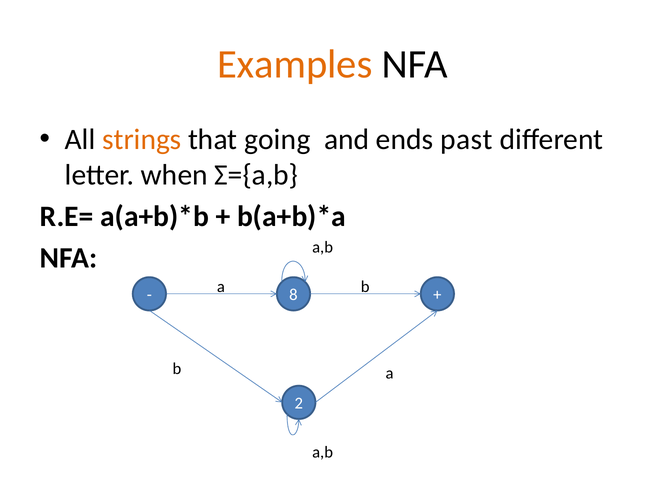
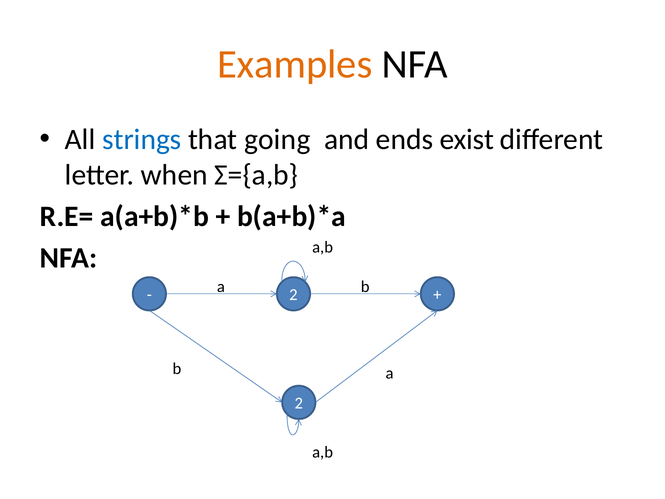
strings colour: orange -> blue (142, 140)
past: past -> exist (467, 140)
8: 8 -> 2 (293, 295)
